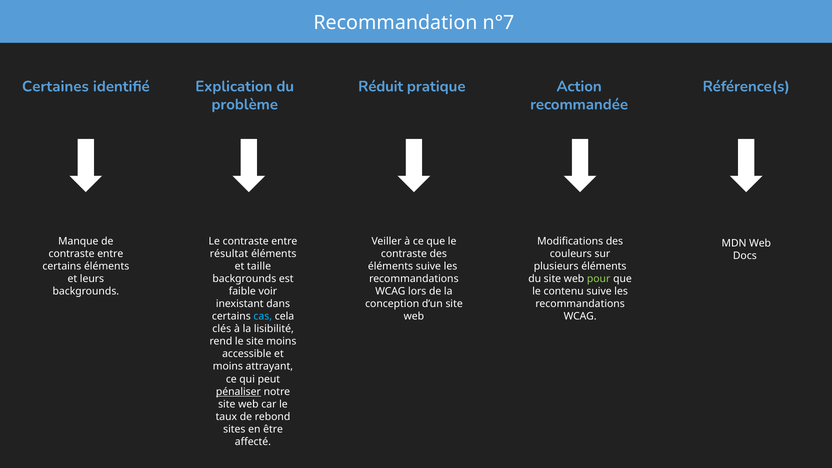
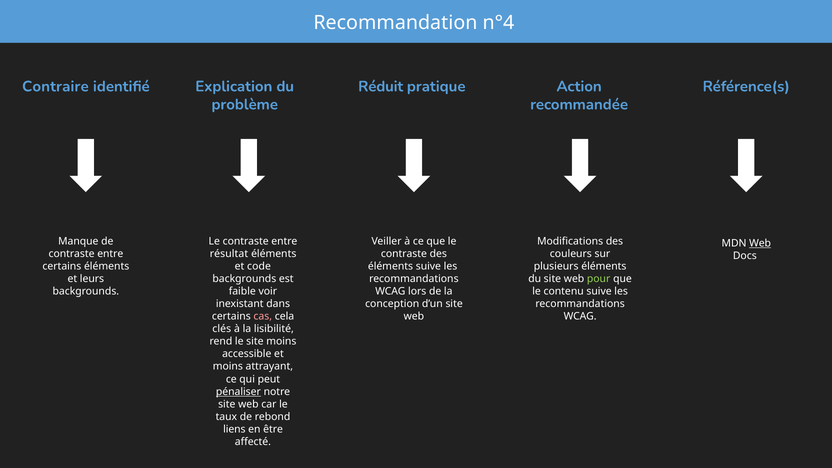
n°7: n°7 -> n°4 (498, 23)
Certaines: Certaines -> Contraire (55, 86)
Web underline: none -> present (760, 243)
taille: taille -> code (259, 266)
cas colour: light blue -> pink (263, 317)
sites: sites -> liens (234, 429)
